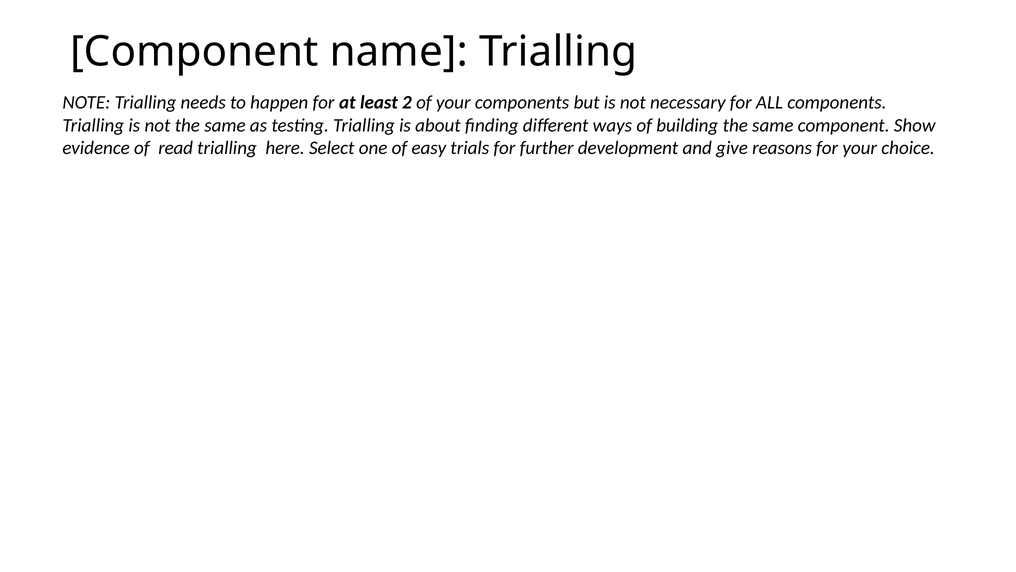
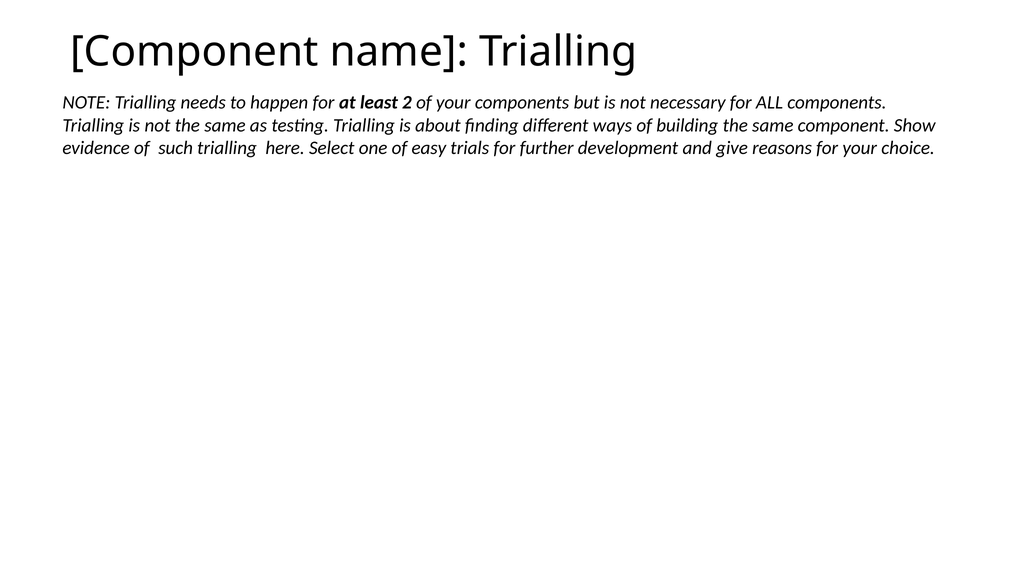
read: read -> such (176, 148)
